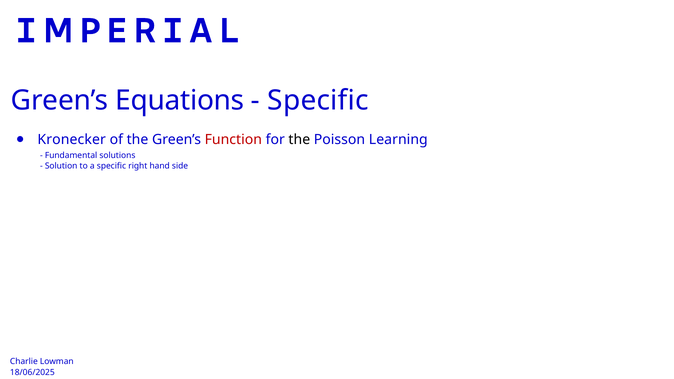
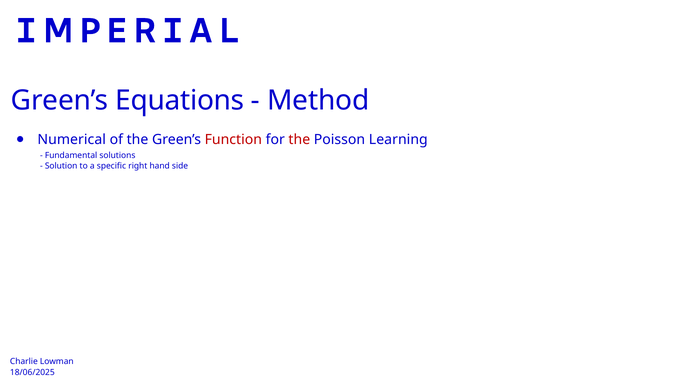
Specific: Specific -> Method (318, 100)
Kronecker: Kronecker -> Numerical (72, 140)
the colour: black -> red (299, 140)
